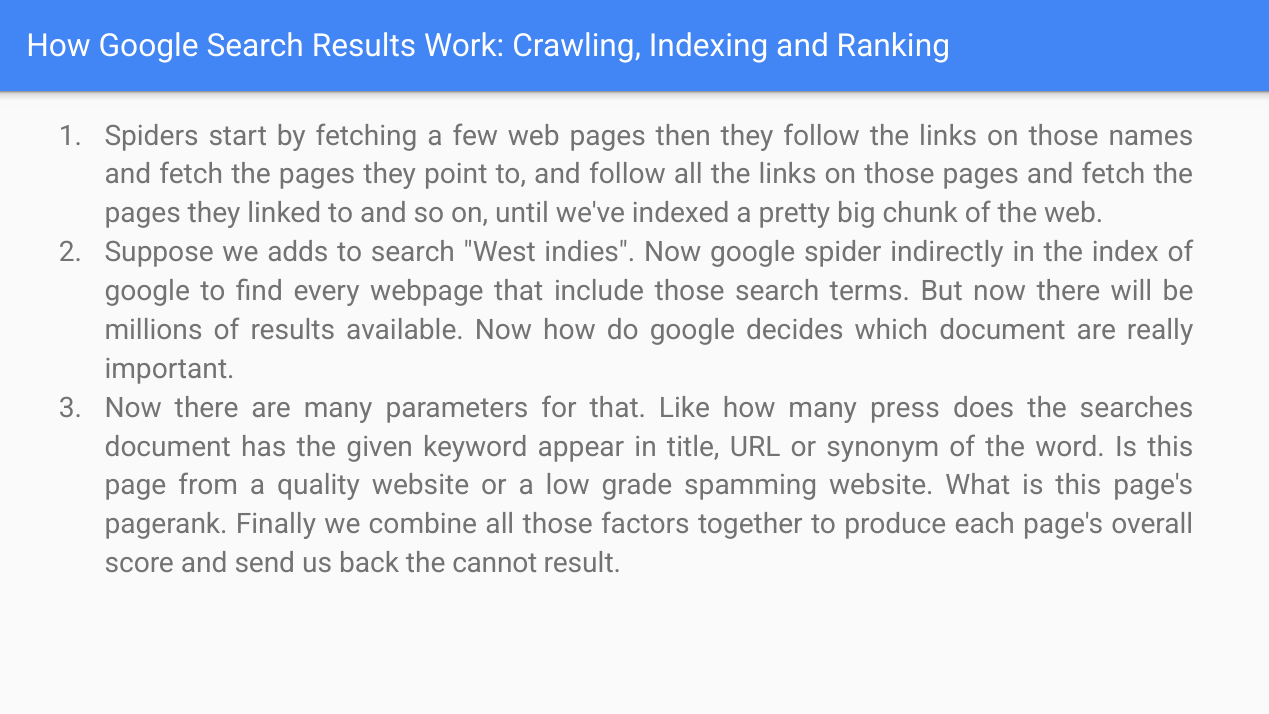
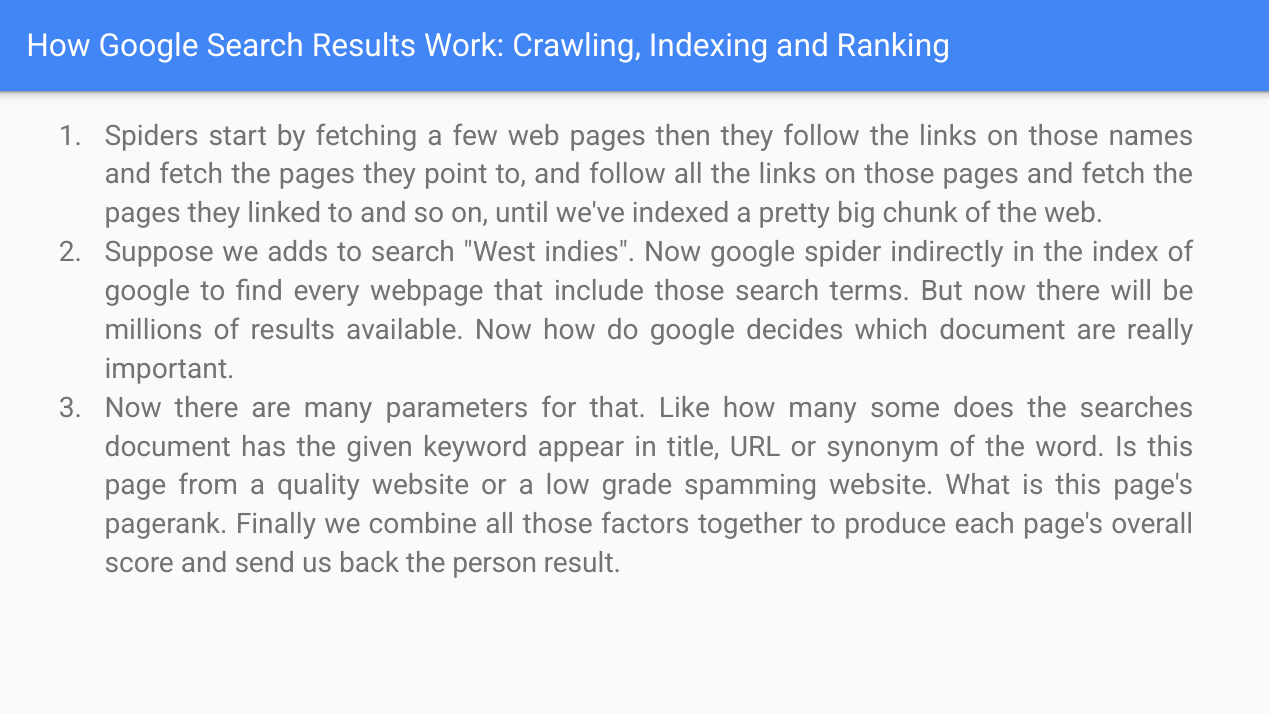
press: press -> some (905, 408)
cannot: cannot -> person (495, 563)
